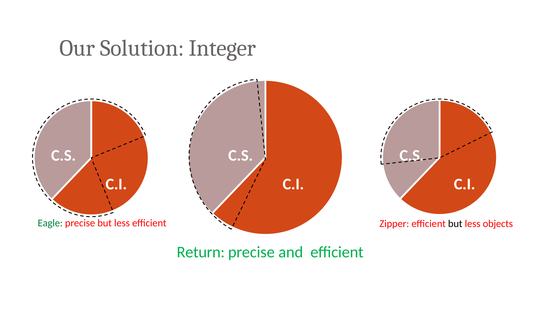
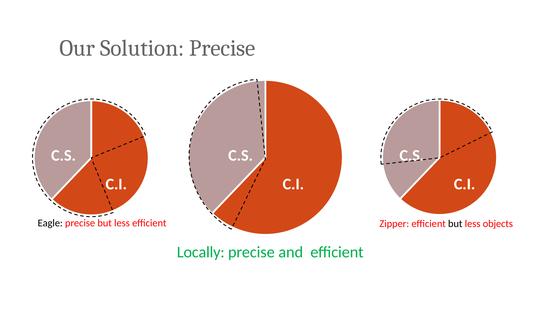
Solution Integer: Integer -> Precise (222, 48)
Eagle colour: green -> black (50, 223)
Return: Return -> Locally (201, 252)
